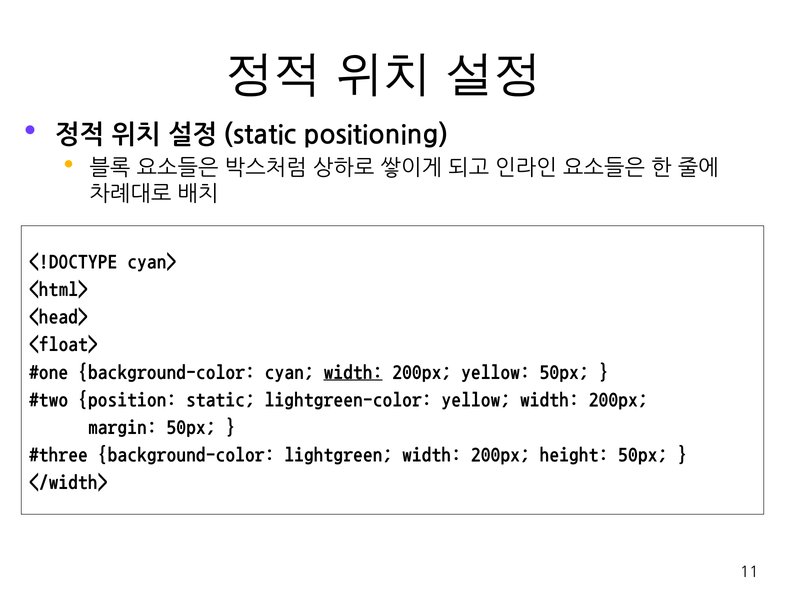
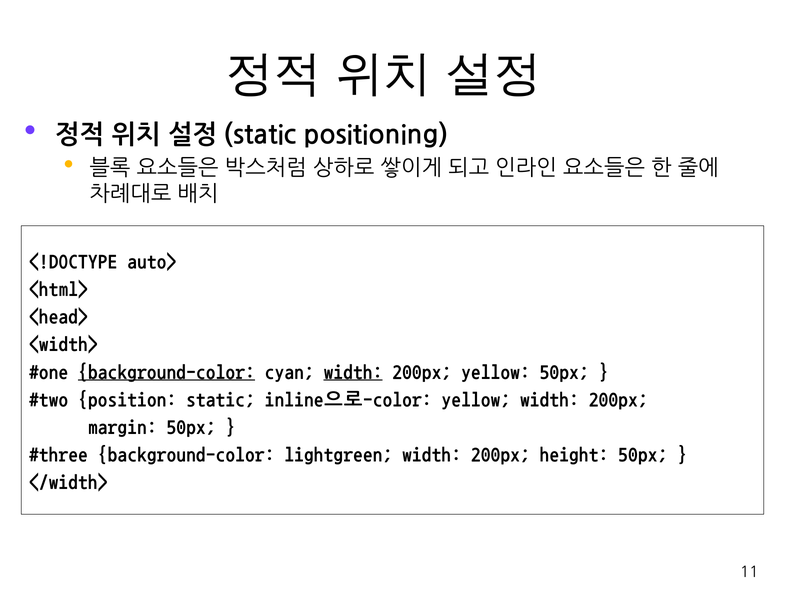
cyan>: cyan> -> auto> (152, 261)
<float>: <float> -> <width> (63, 344)
background-color underline: none -> present (167, 371)
lightgreen-color: lightgreen-color -> inline으로-color (348, 399)
